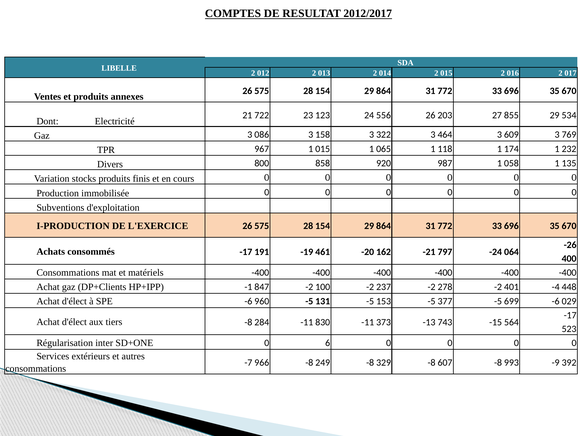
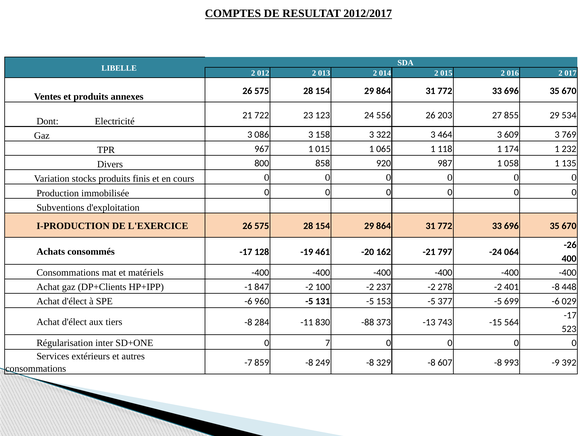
191: 191 -> 128 (262, 252)
401 -4: -4 -> -8 (556, 287)
830 -11: -11 -> -88 (368, 323)
6: 6 -> 7 (328, 343)
966: 966 -> 859 (262, 363)
